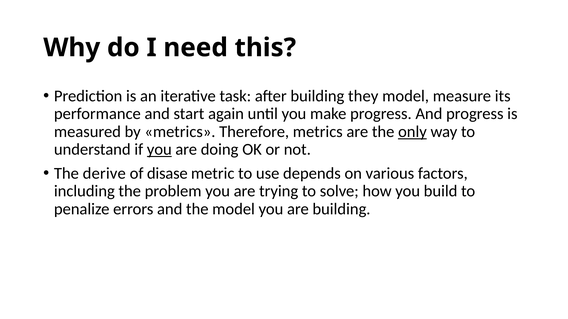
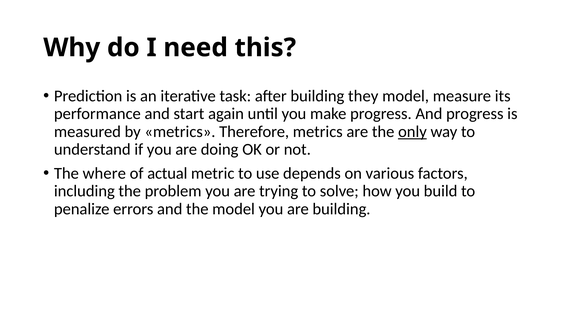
you underline: present -> none (159, 150)
derive: derive -> where (104, 174)
disase: disase -> actual (167, 174)
